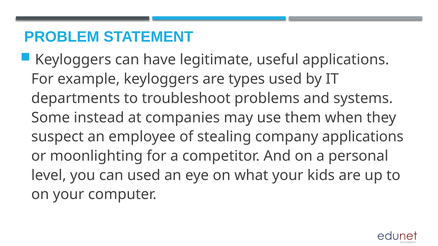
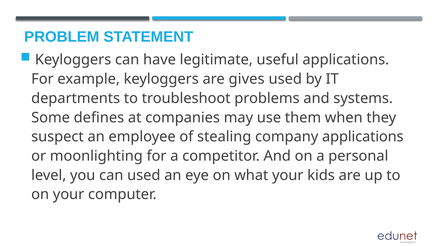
types: types -> gives (247, 79)
instead: instead -> defines (99, 118)
